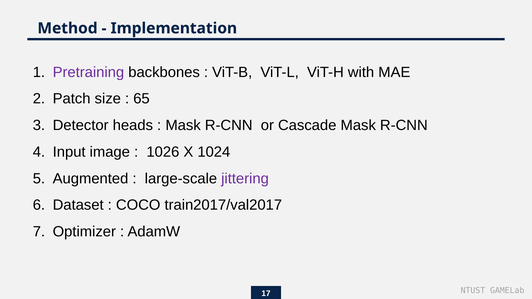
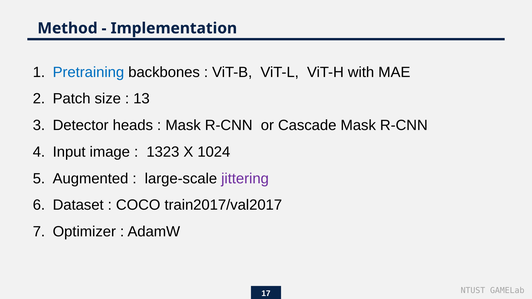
Pretraining colour: purple -> blue (88, 72)
65: 65 -> 13 (141, 99)
1026: 1026 -> 1323 (163, 152)
